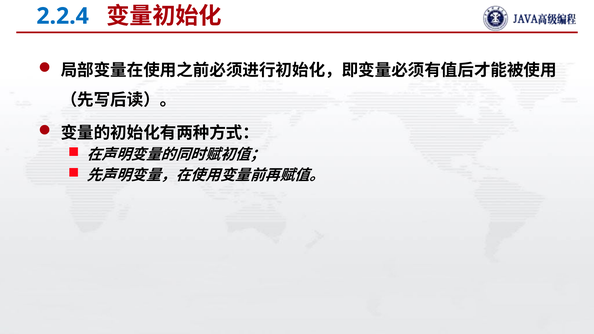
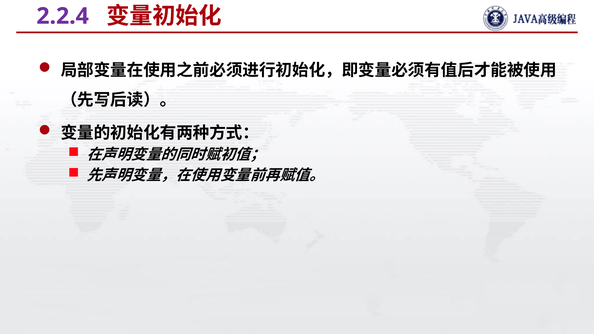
2.2.4 colour: blue -> purple (63, 16)
